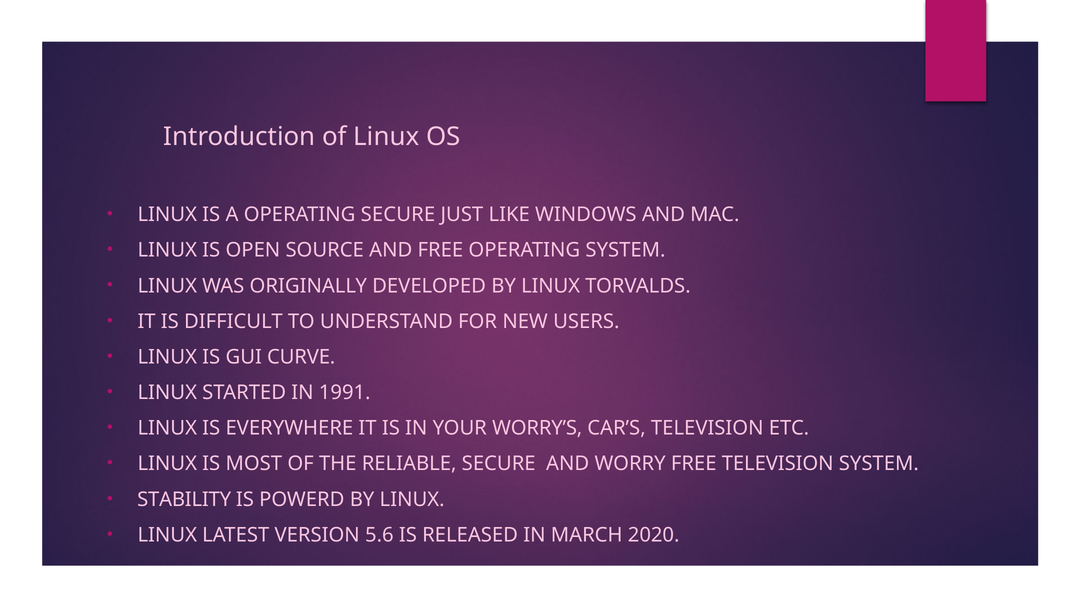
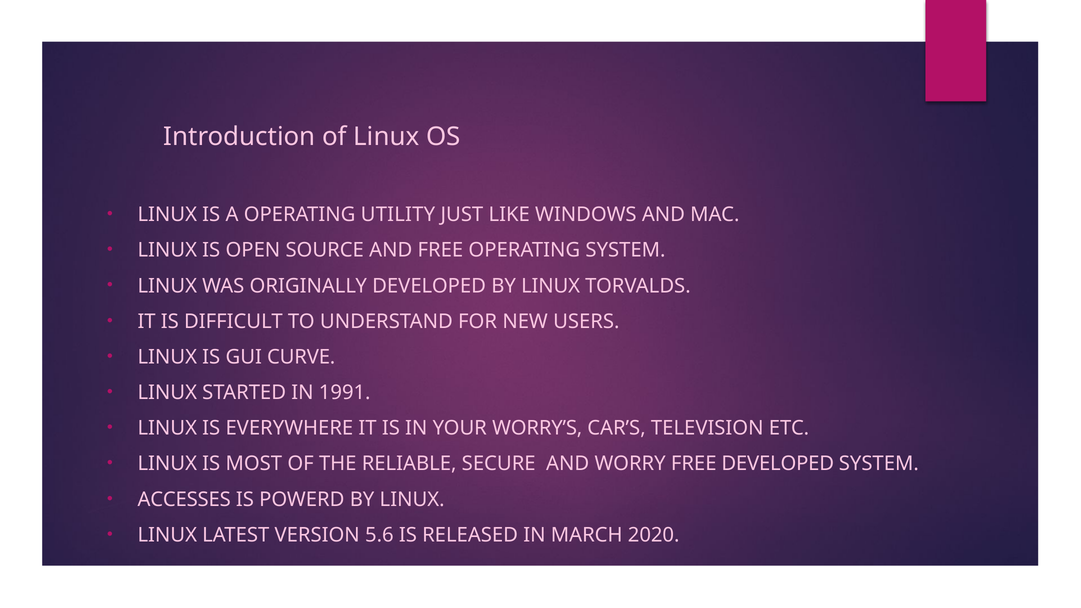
OPERATING SECURE: SECURE -> UTILITY (398, 215)
FREE TELEVISION: TELEVISION -> DEVELOPED (778, 464)
STABILITY: STABILITY -> ACCESSES (184, 499)
